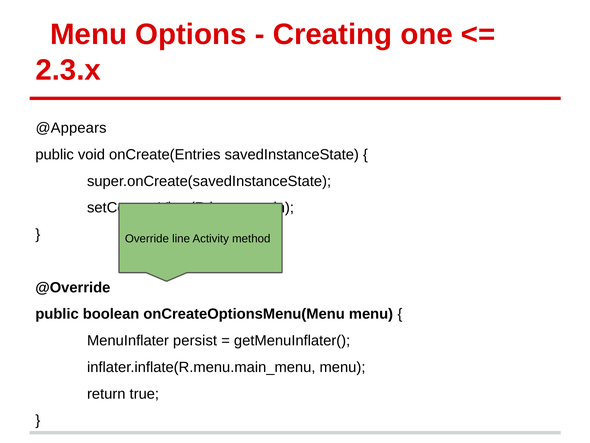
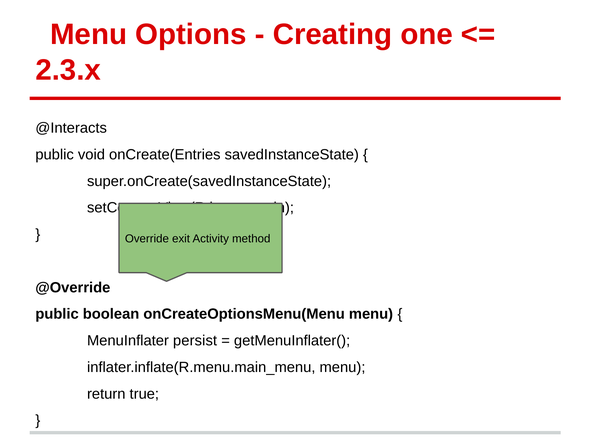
@Appears: @Appears -> @Interacts (71, 128)
line: line -> exit (181, 239)
